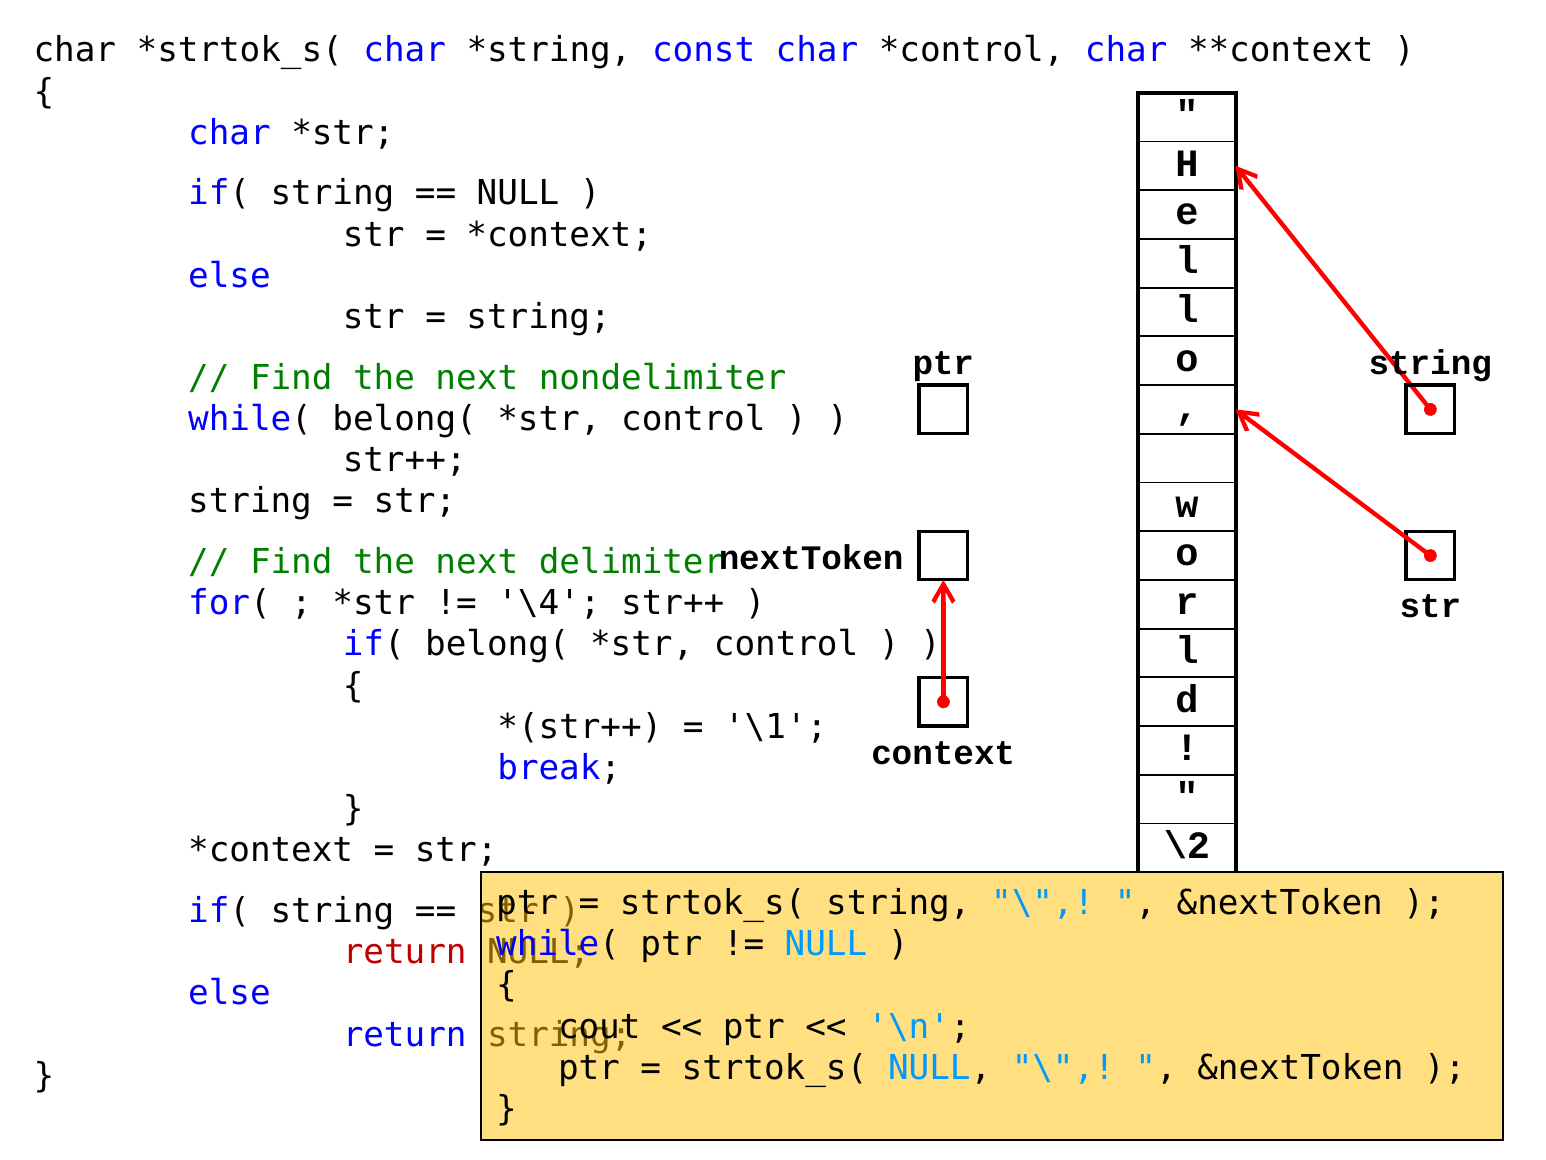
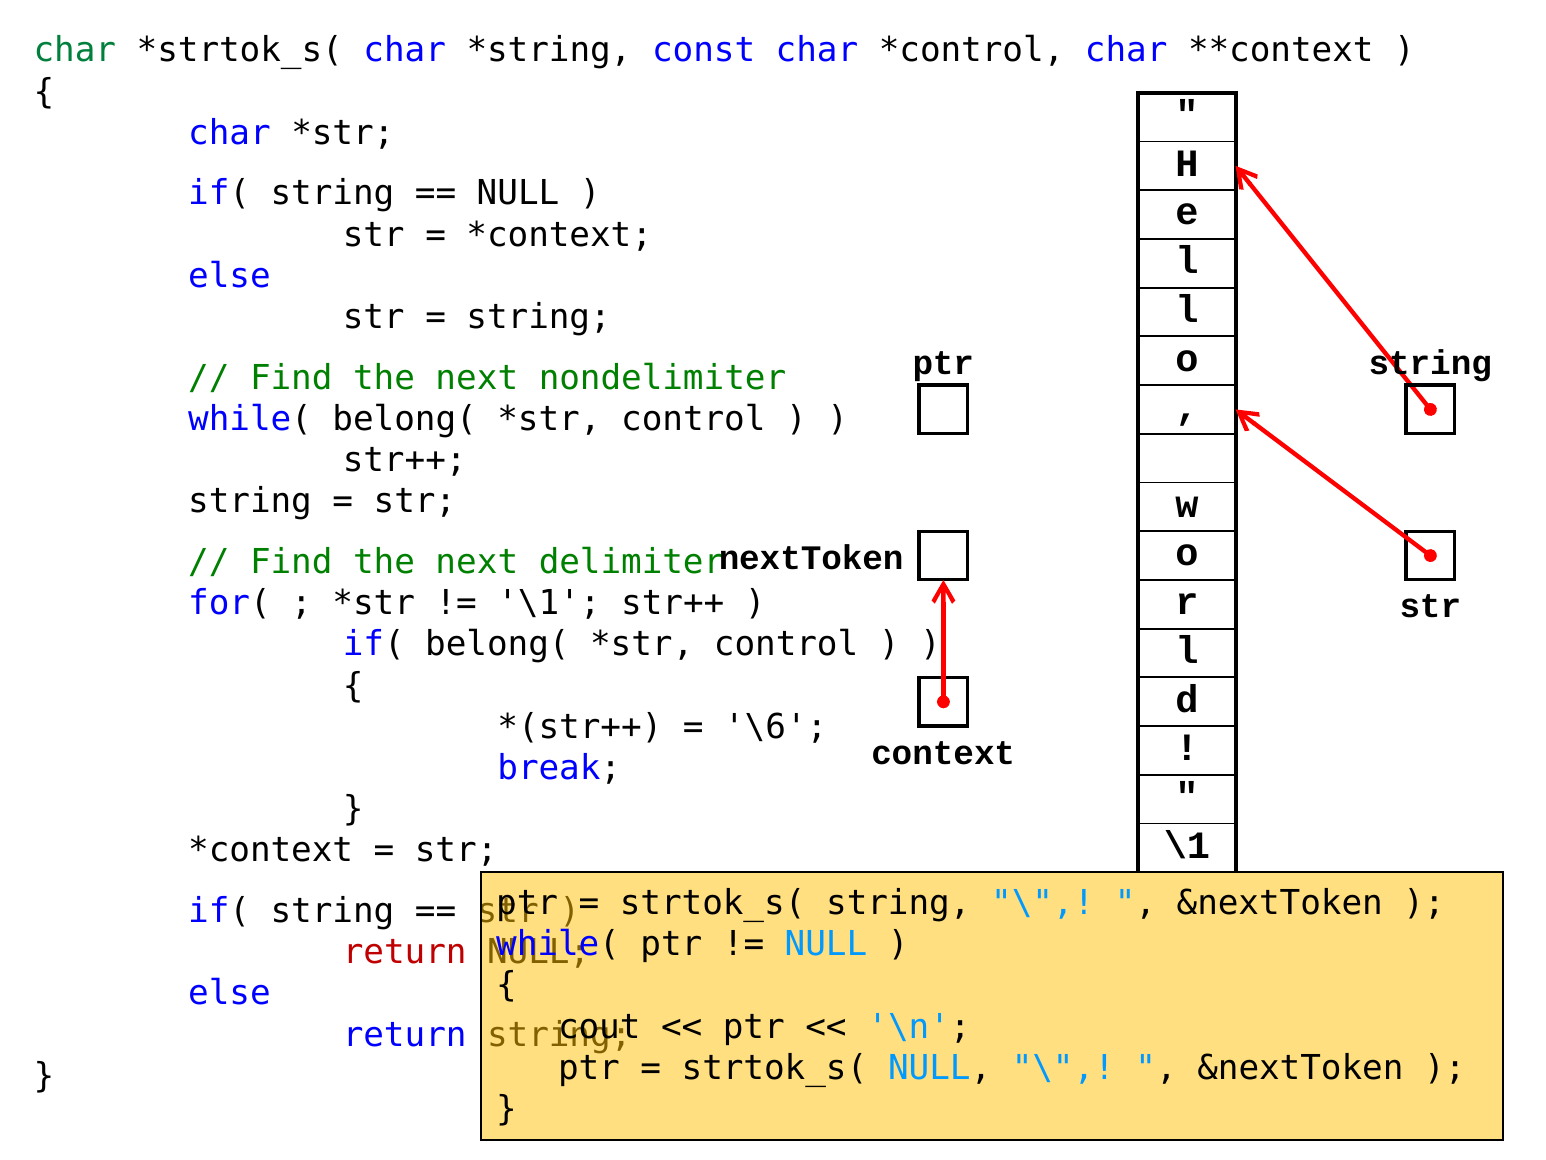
char colour: black -> green (75, 50)
\4: \4 -> \1 (549, 603)
\1: \1 -> \6 (776, 727)
\2: \2 -> \1 (1187, 845)
